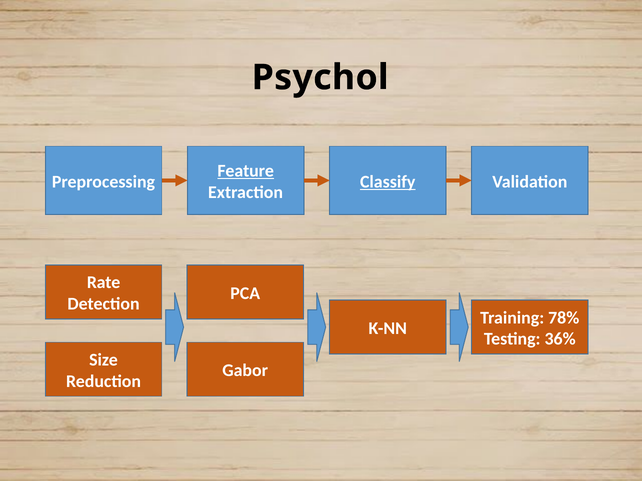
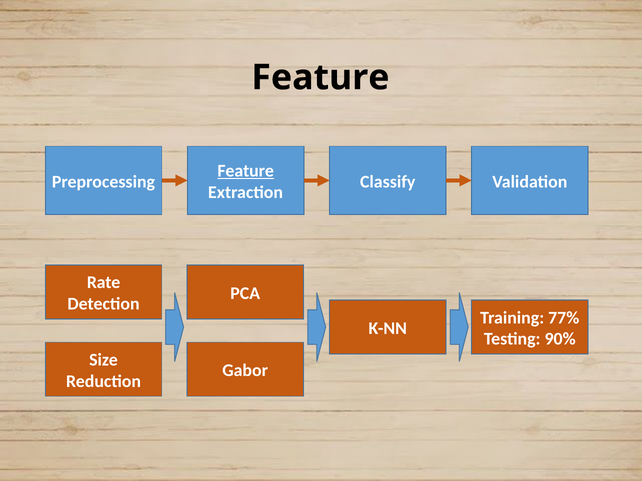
Psychol: Psychol -> Feature (320, 78)
Classify underline: present -> none (388, 182)
78%: 78% -> 77% (564, 318)
36%: 36% -> 90% (560, 339)
